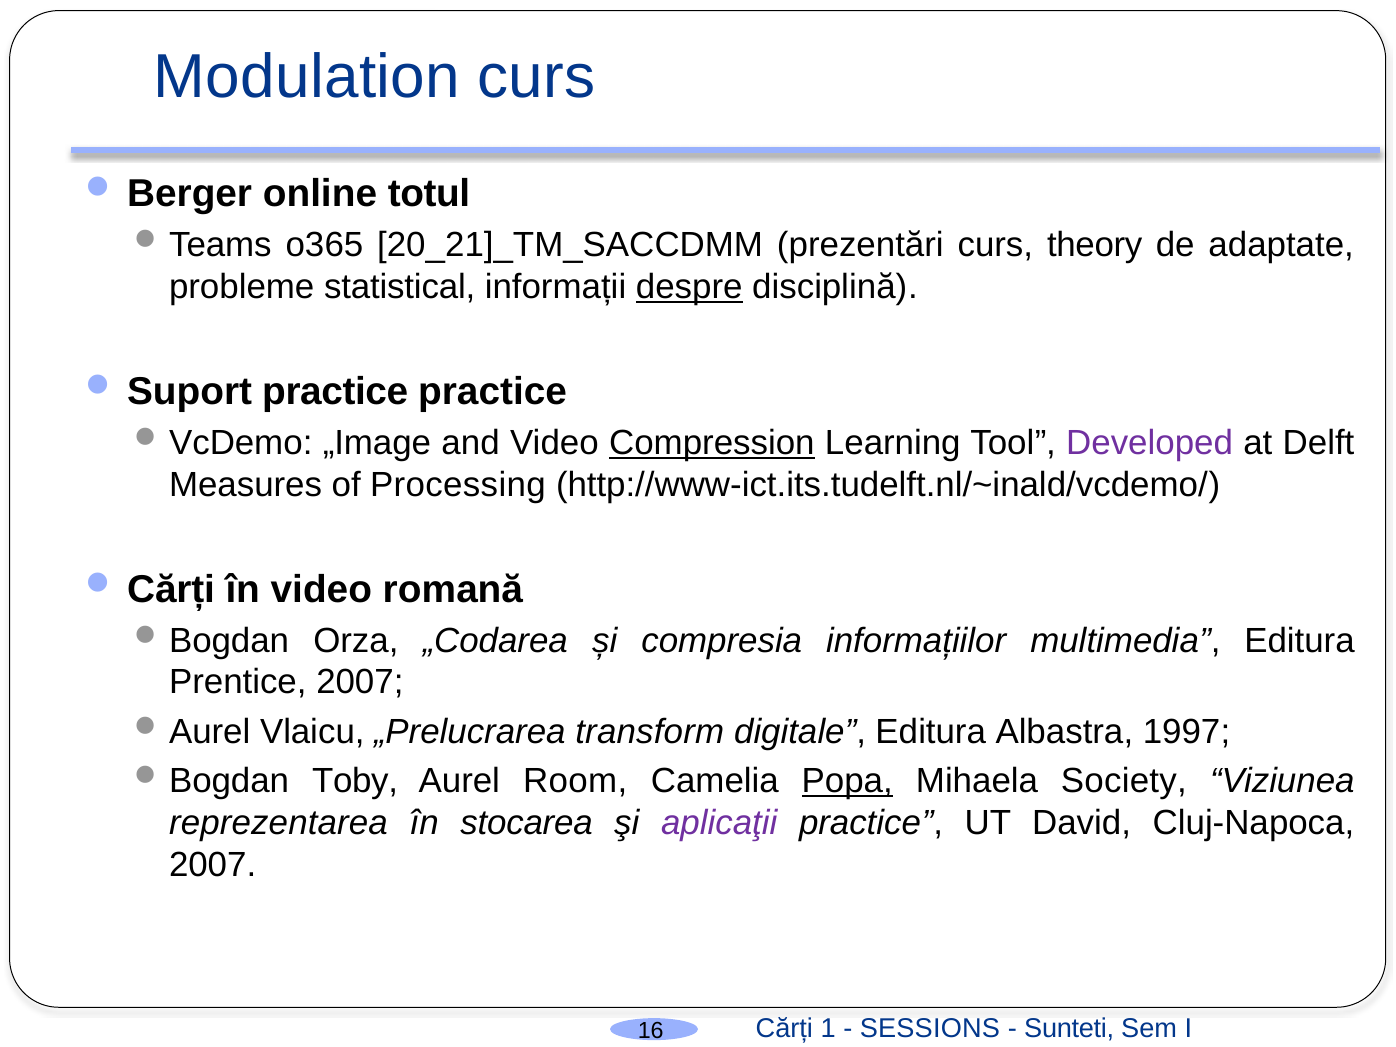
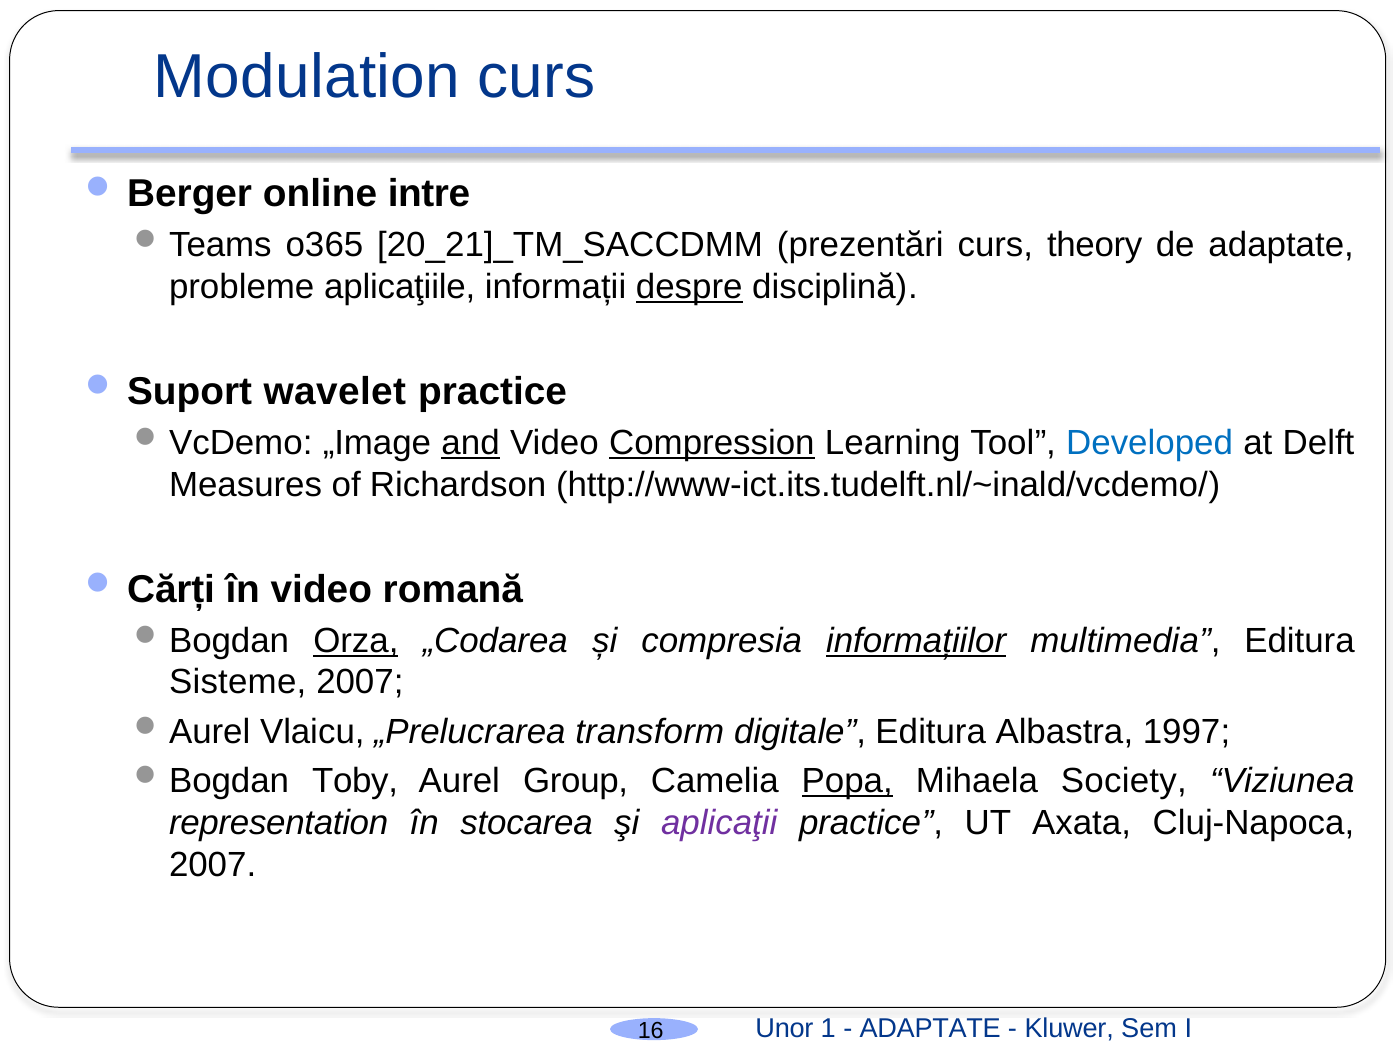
totul: totul -> intre (429, 194)
statistical: statistical -> aplicaţiile (400, 287)
Suport practice: practice -> wavelet (335, 392)
and underline: none -> present (471, 443)
Developed colour: purple -> blue (1150, 443)
Processing: Processing -> Richardson (458, 485)
Orza underline: none -> present (356, 641)
informațiilor underline: none -> present (916, 641)
Prentice: Prentice -> Sisteme (238, 682)
Room: Room -> Group (576, 781)
reprezentarea: reprezentarea -> representation (279, 823)
David: David -> Axata (1082, 823)
Cărți: Cărți -> Unor (784, 1029)
SESSIONS: SESSIONS -> ADAPTATE (930, 1029)
Sunteti: Sunteti -> Kluwer (1069, 1029)
